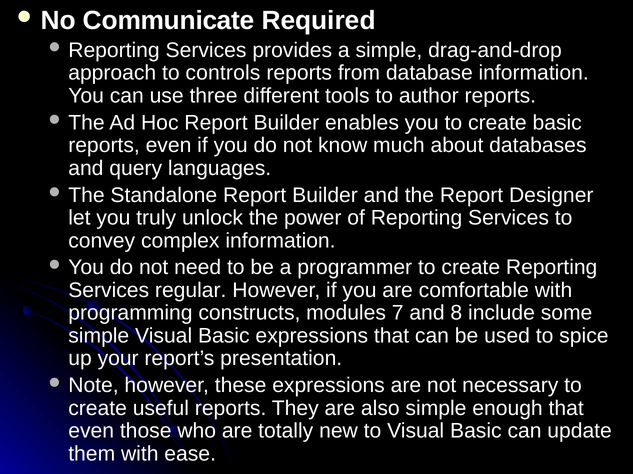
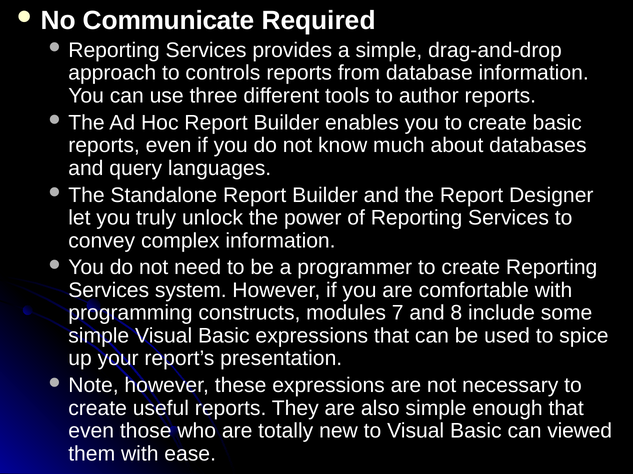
regular: regular -> system (191, 291)
update: update -> viewed (580, 432)
